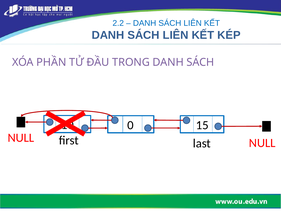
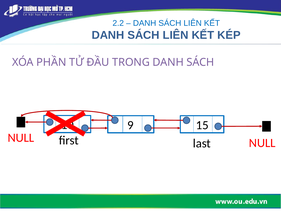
0: 0 -> 9 (130, 125)
